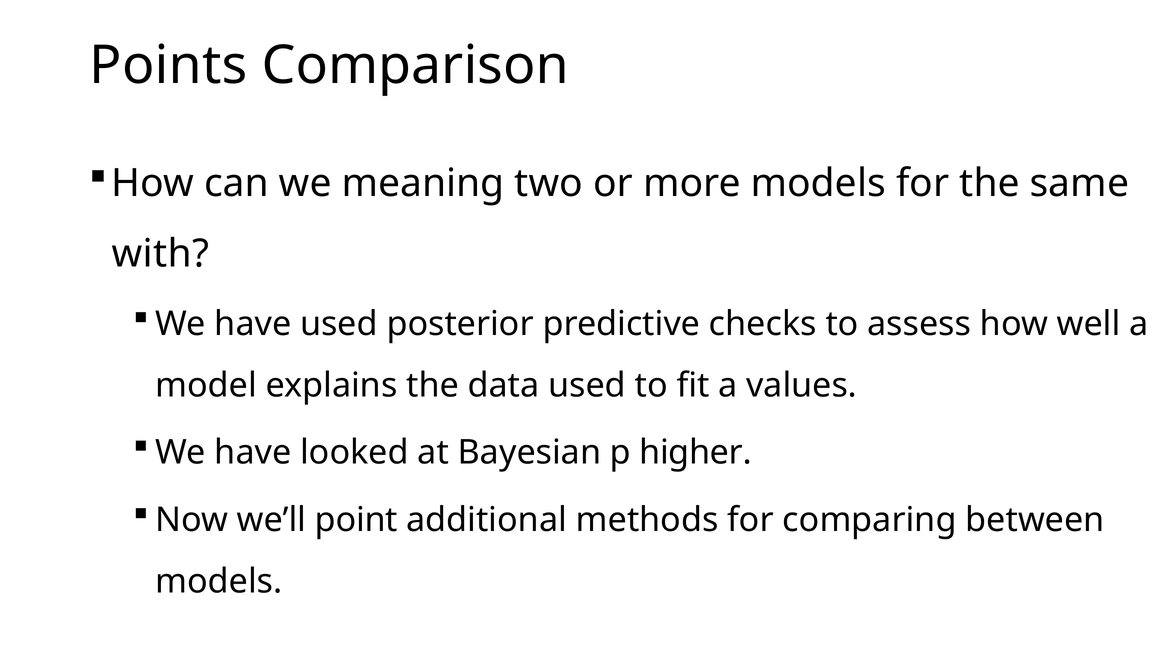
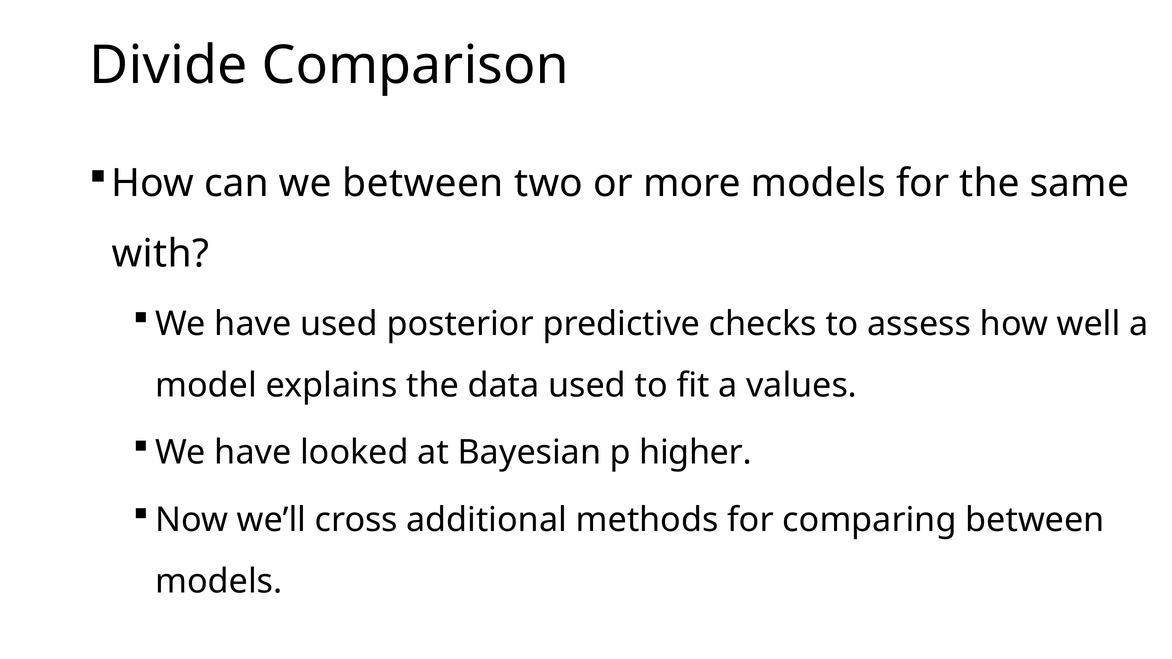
Points: Points -> Divide (168, 65)
we meaning: meaning -> between (423, 183)
point: point -> cross (356, 520)
